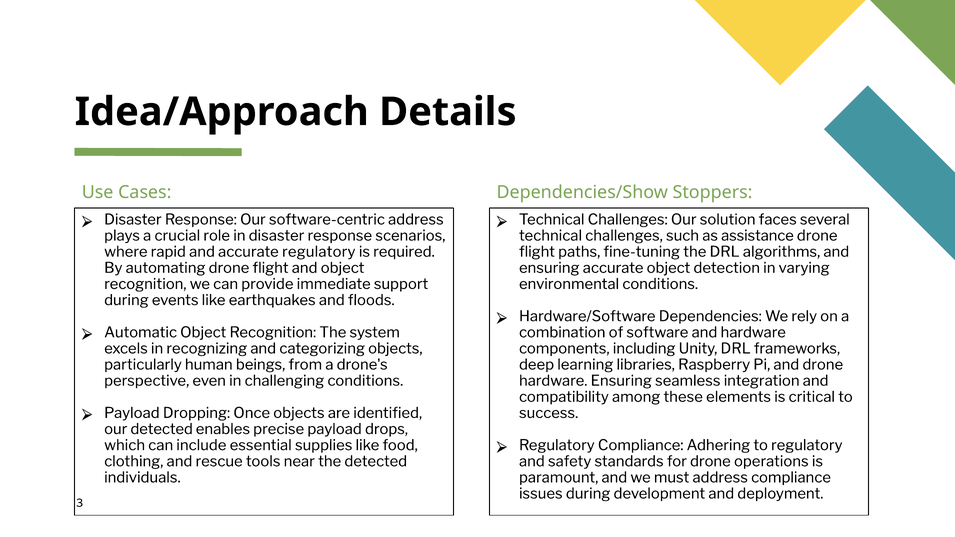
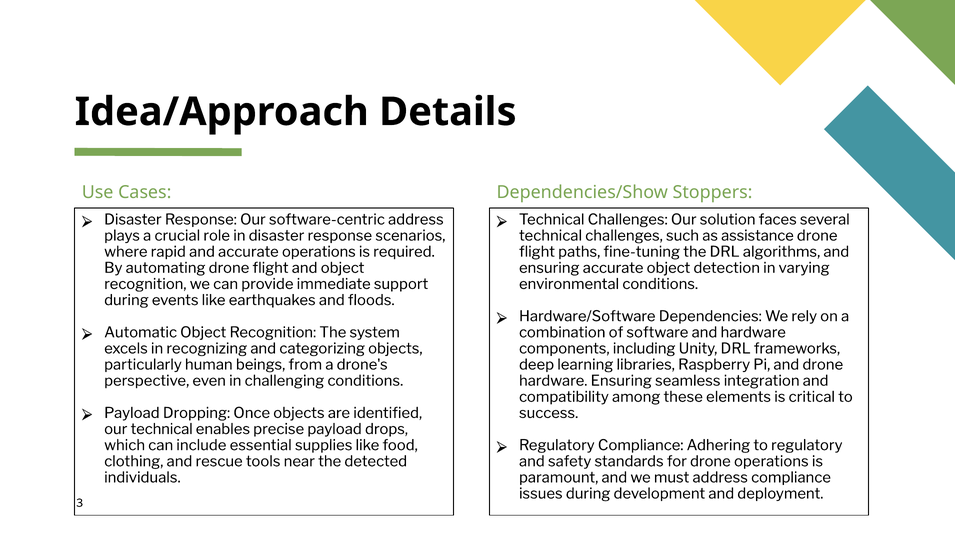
accurate regulatory: regulatory -> operations (319, 252)
our detected: detected -> technical (162, 429)
